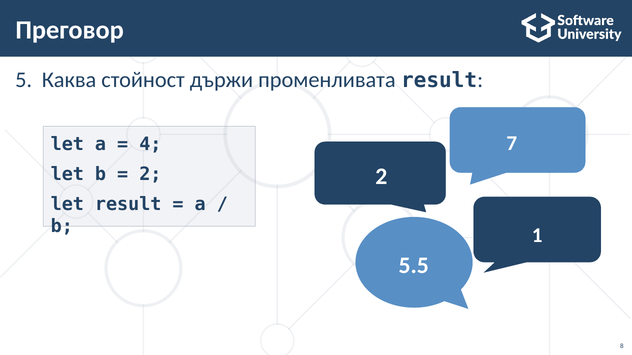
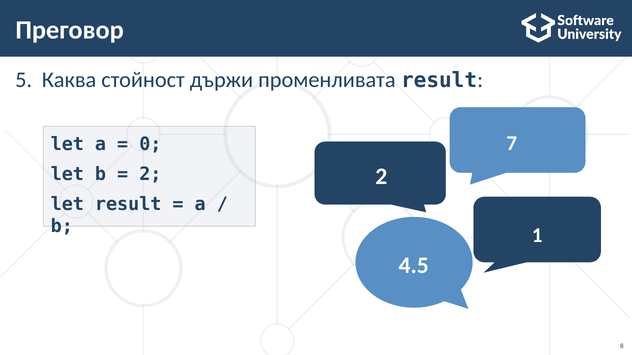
4: 4 -> 0 (150, 144)
5.5: 5.5 -> 4.5 (414, 266)
